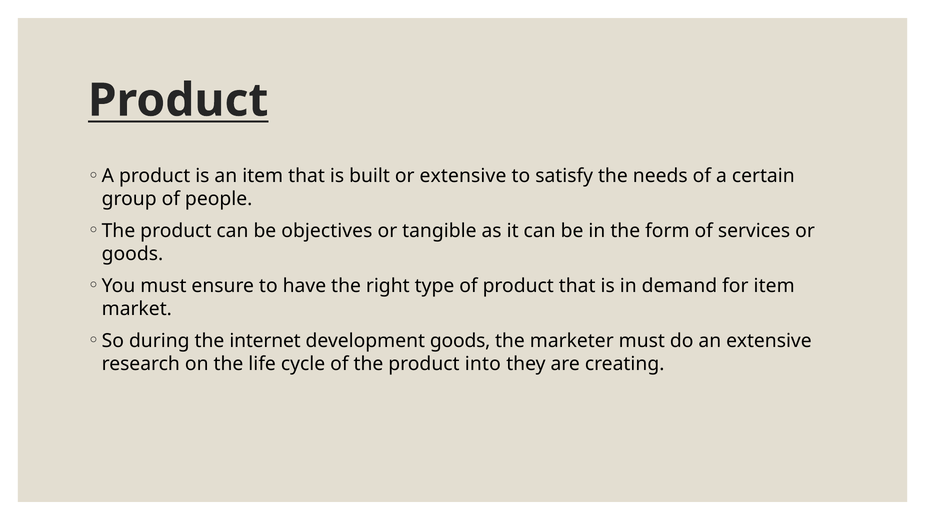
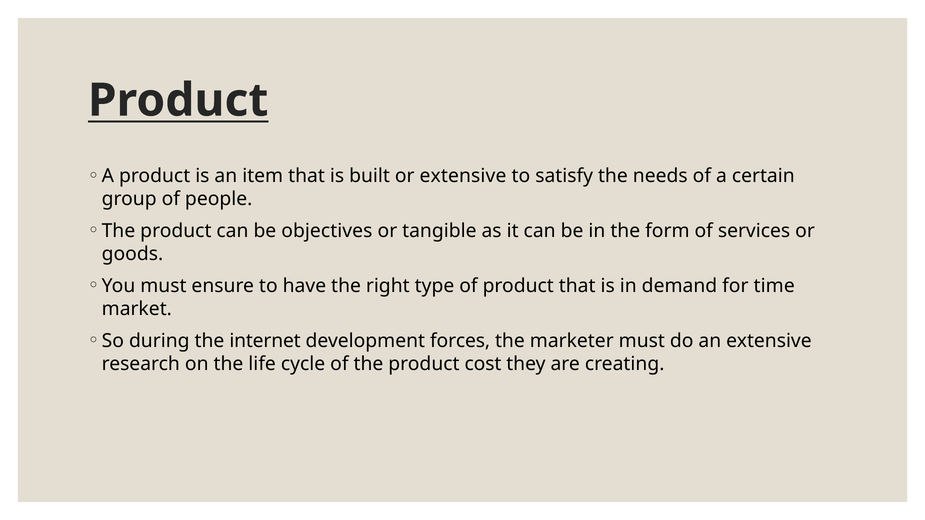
for item: item -> time (774, 286)
development goods: goods -> forces (460, 341)
into: into -> cost (483, 364)
